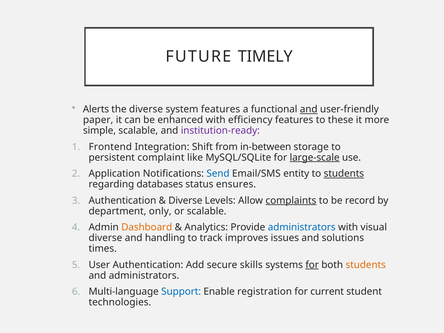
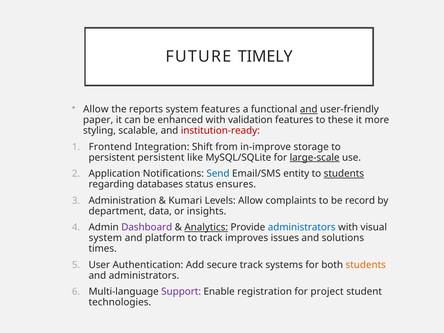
Alerts: Alerts -> Allow (96, 109)
the diverse: diverse -> reports (146, 109)
efficiency: efficiency -> validation (250, 120)
simple: simple -> styling (99, 131)
institution-ready colour: purple -> red (220, 131)
in-between: in-between -> in-improve (266, 147)
persistent complaint: complaint -> persistent (161, 158)
Authentication: Authentication -> Administration (122, 201)
Diverse: Diverse -> Kumari (185, 201)
complaints underline: present -> none (291, 201)
only: only -> data (160, 211)
or scalable: scalable -> insights (207, 211)
Dashboard colour: orange -> purple (147, 227)
Analytics underline: none -> present (206, 227)
diverse: diverse -> system (105, 238)
handling: handling -> platform (165, 238)
secure skills: skills -> track (251, 265)
for underline: present -> none (312, 265)
Support colour: blue -> purple (181, 292)
current: current -> project (327, 292)
